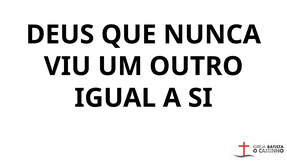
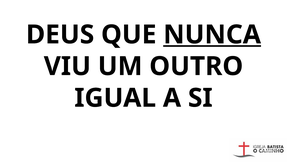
NUNCA underline: none -> present (212, 35)
